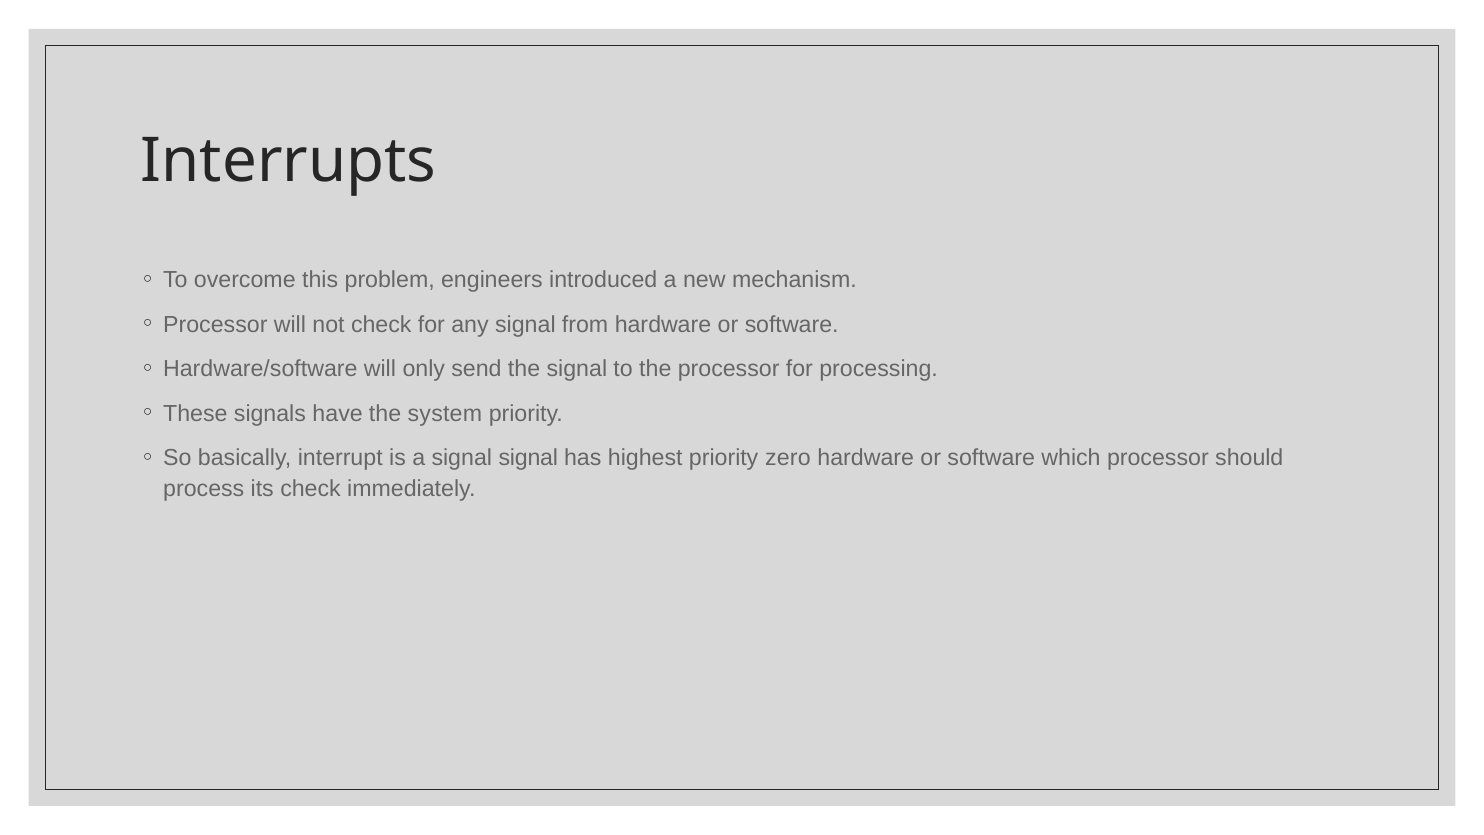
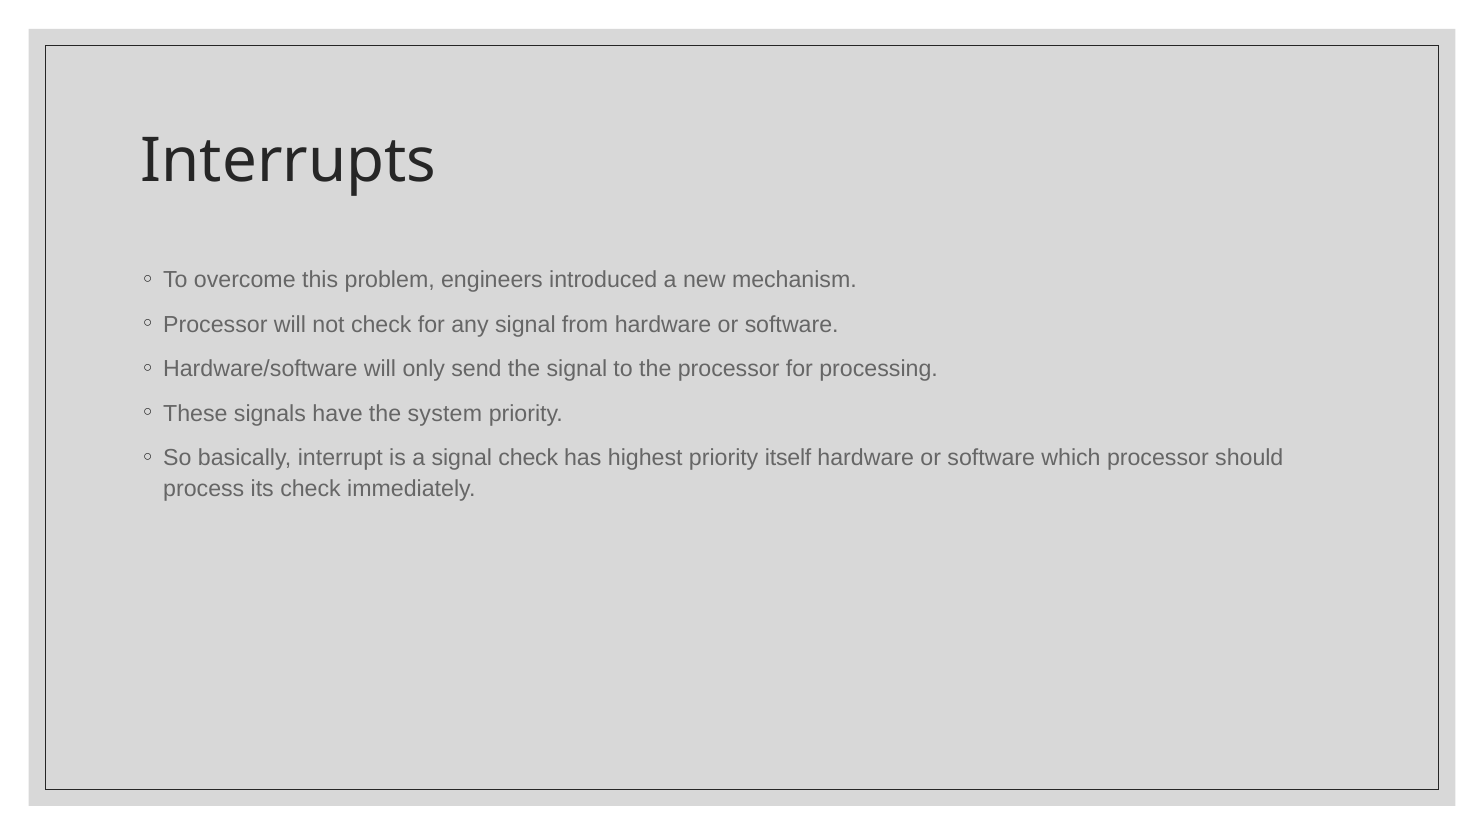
signal signal: signal -> check (528, 458)
zero: zero -> itself (788, 458)
